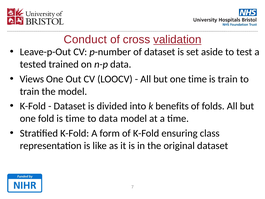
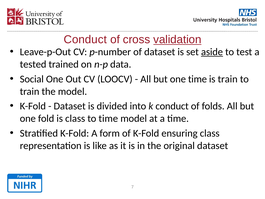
aside underline: none -> present (212, 52)
Views: Views -> Social (32, 79)
k benefits: benefits -> conduct (172, 106)
is time: time -> class (75, 118)
to data: data -> time (108, 118)
